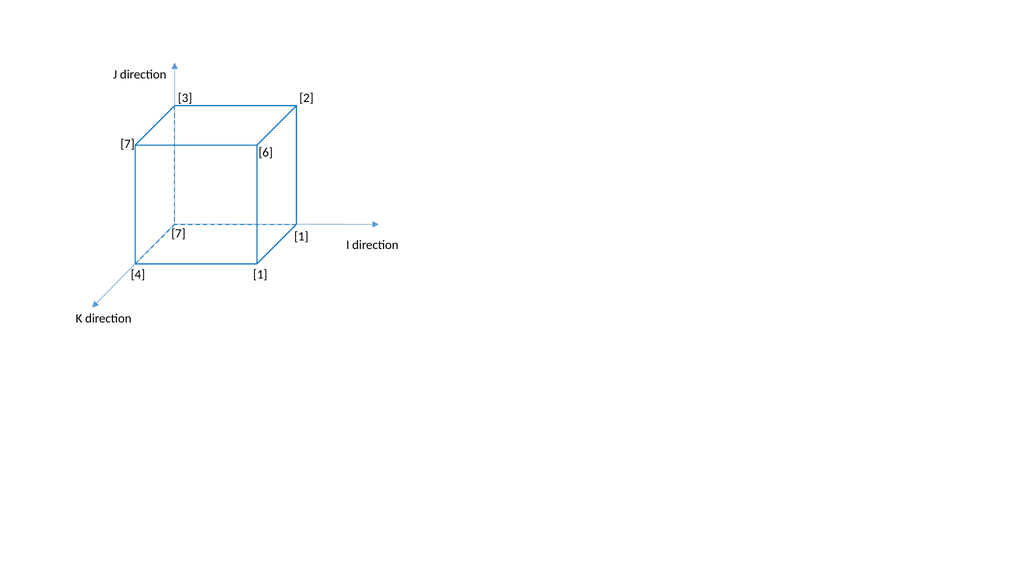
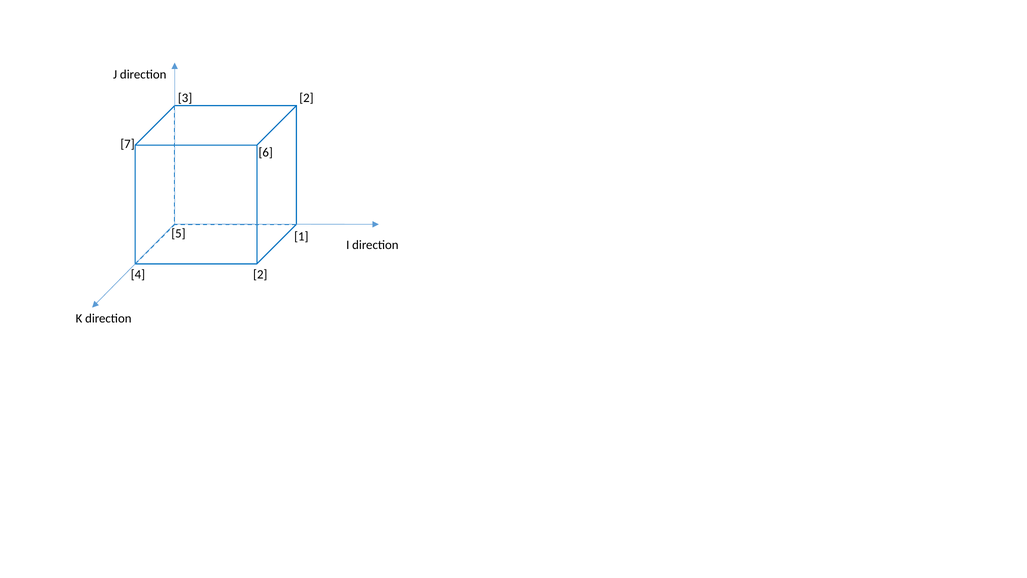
7: 7 -> 5 (178, 233)
4 1: 1 -> 2 (260, 274)
